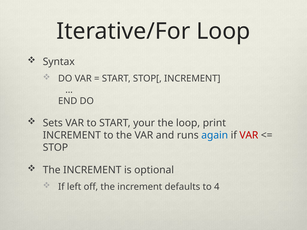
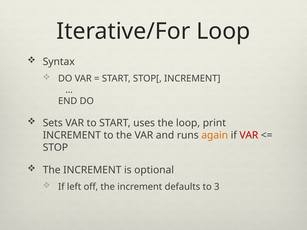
your: your -> uses (144, 123)
again colour: blue -> orange (215, 135)
4: 4 -> 3 (217, 187)
